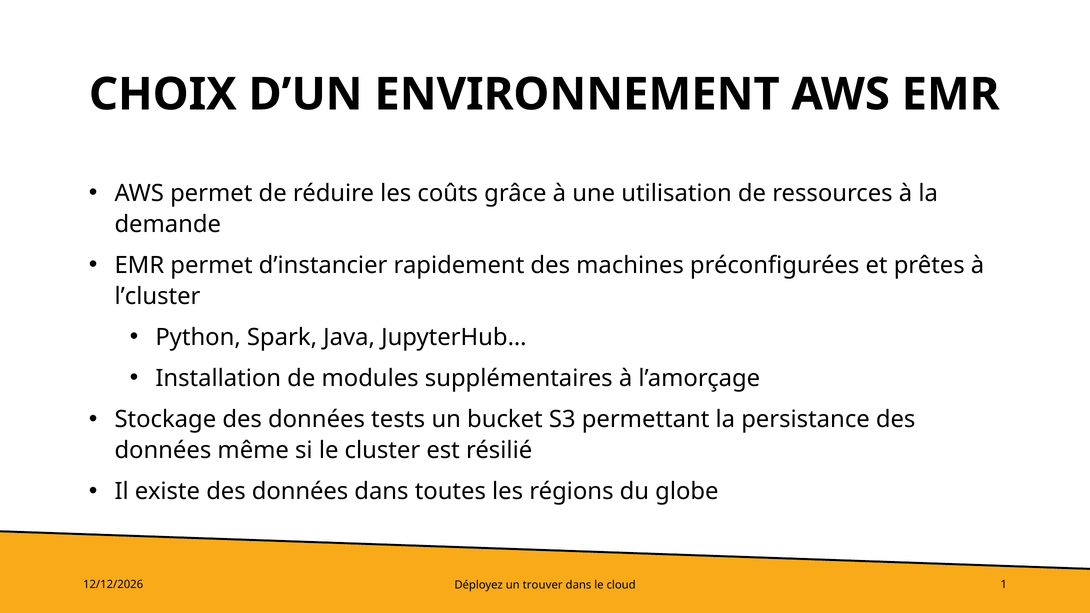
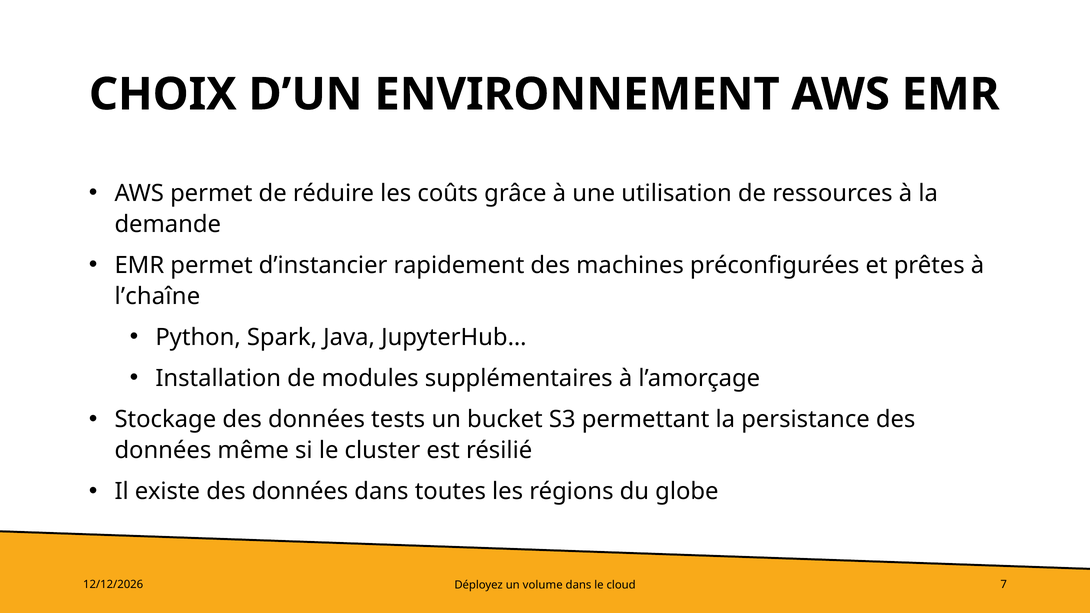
l’cluster: l’cluster -> l’chaîne (157, 296)
trouver: trouver -> volume (543, 585)
1: 1 -> 7 (1004, 584)
